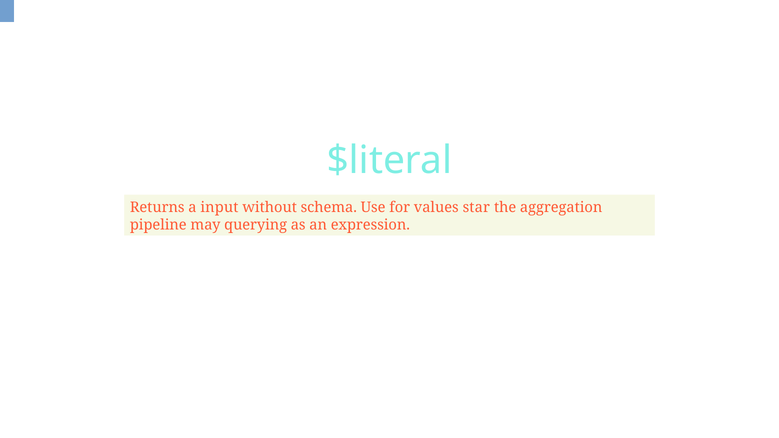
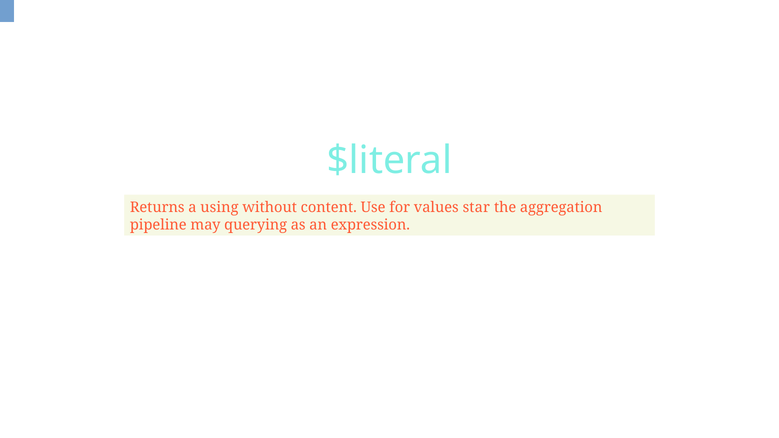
input: input -> using (219, 207)
schema: schema -> content (329, 207)
